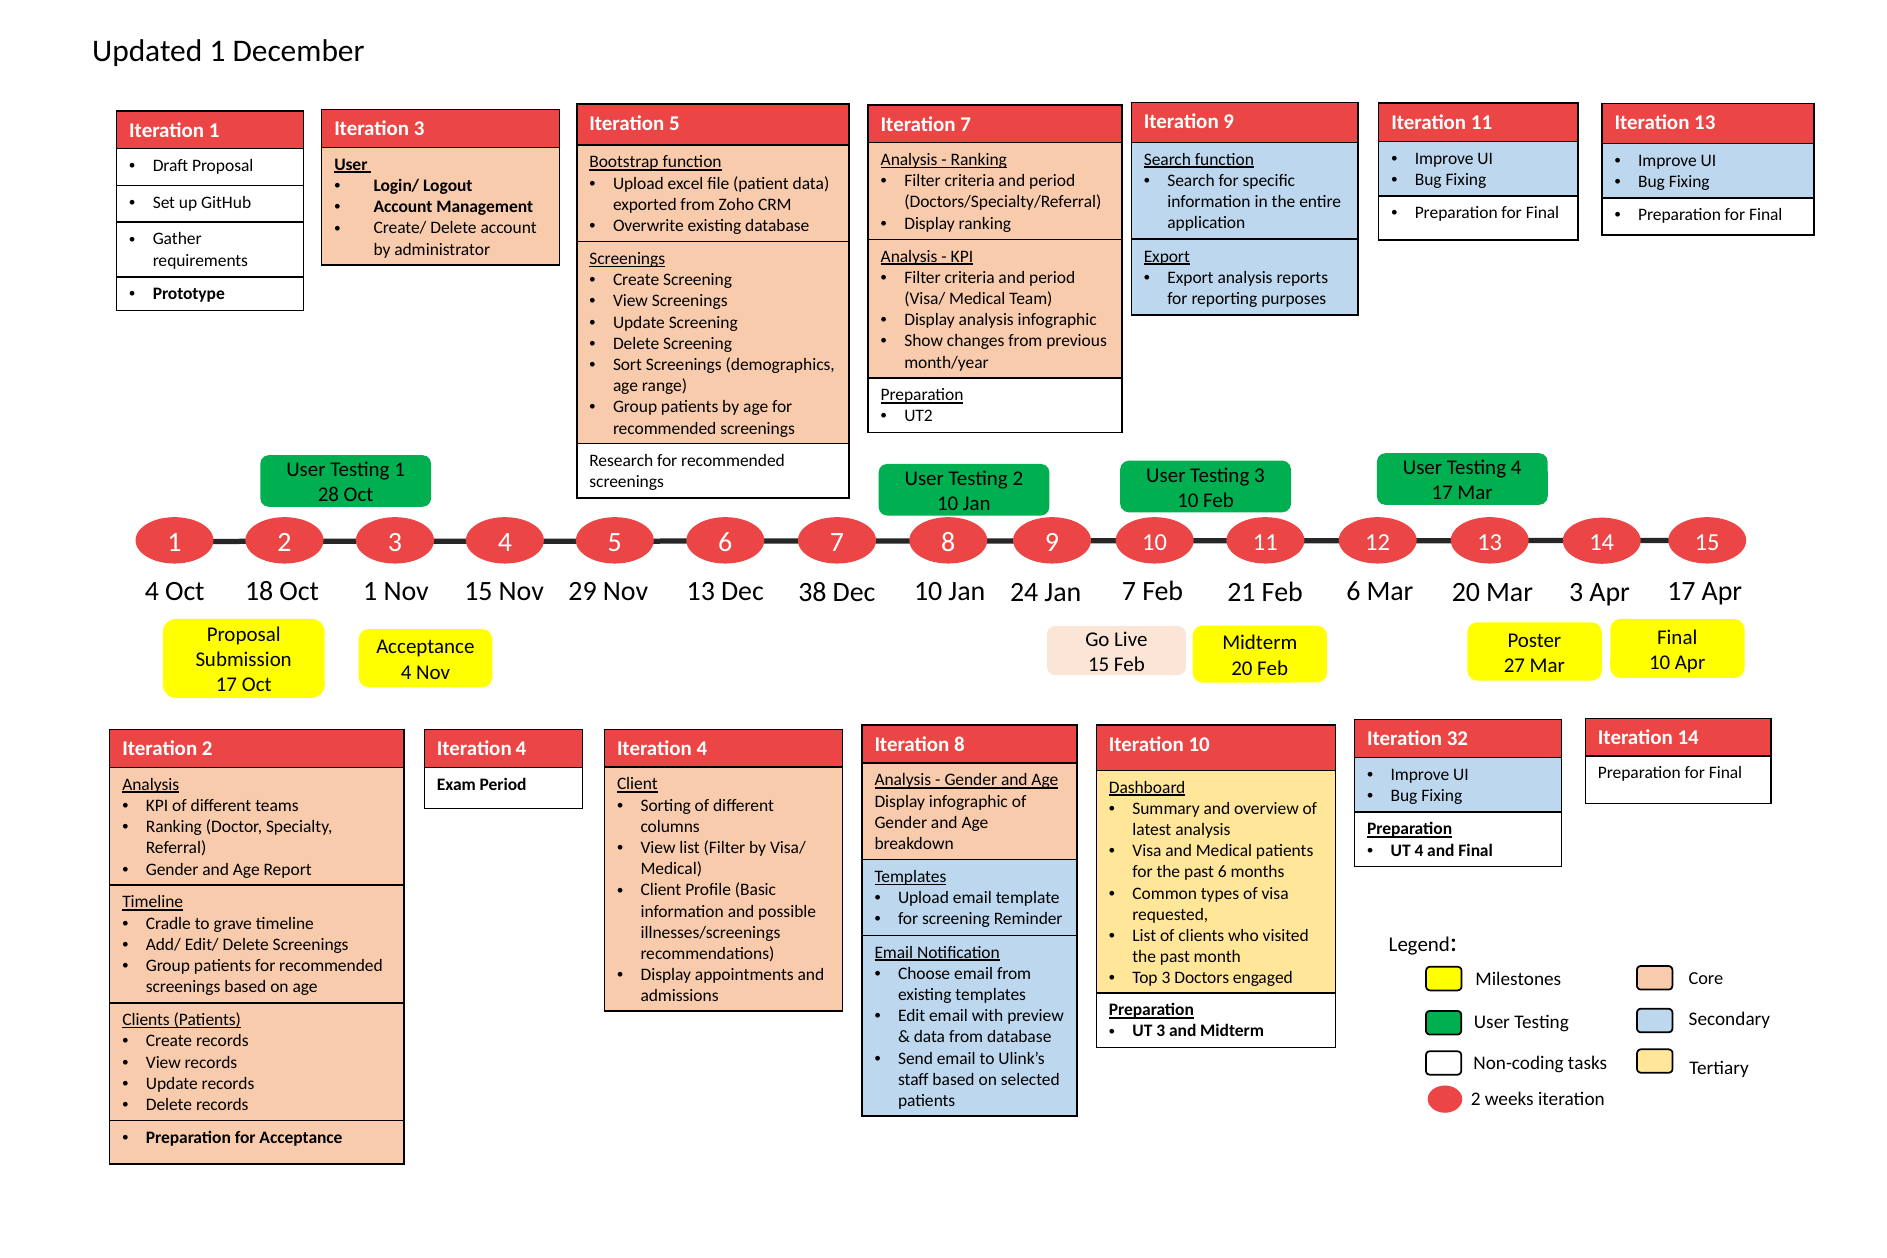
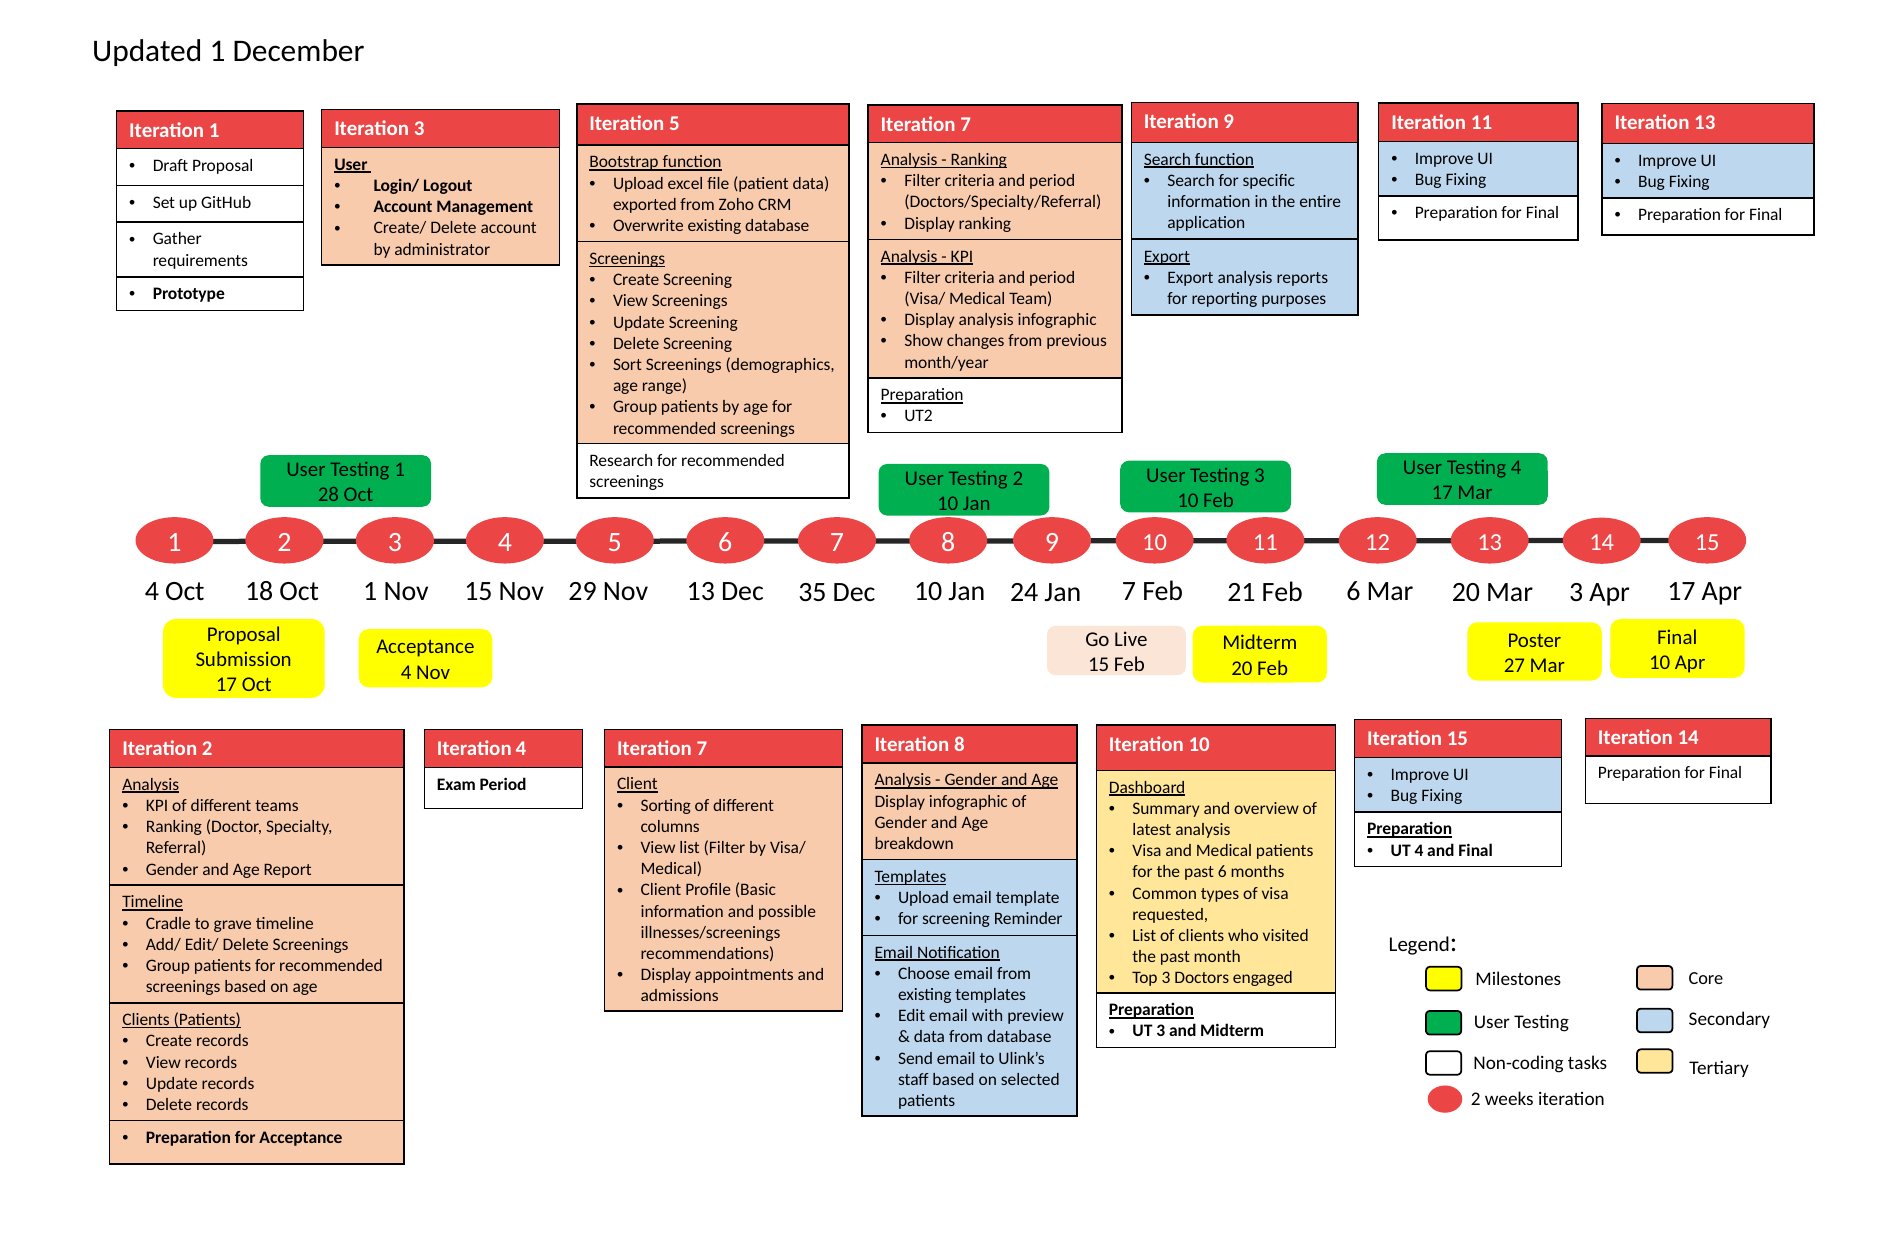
38: 38 -> 35 (812, 593)
Iteration 32: 32 -> 15 (1457, 739)
4: 4 -> 7 (702, 749)
